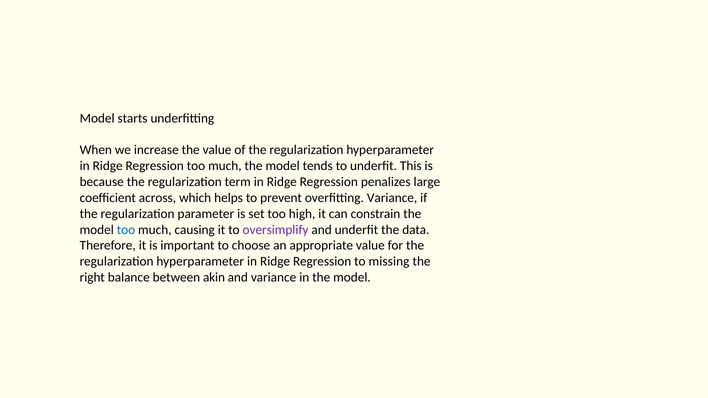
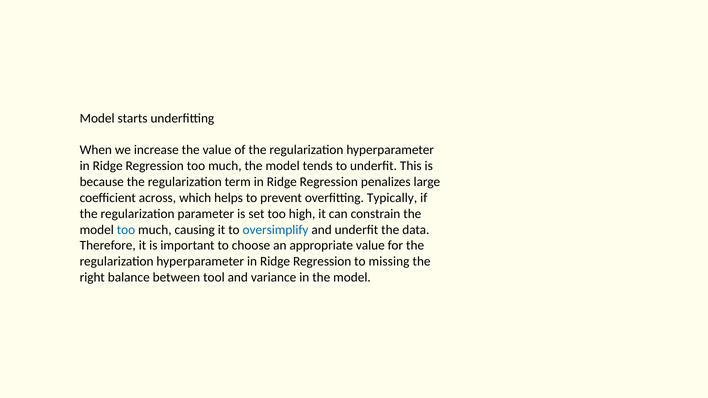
overfitting Variance: Variance -> Typically (392, 198)
oversimplify colour: purple -> blue (276, 230)
akin: akin -> tool (214, 278)
